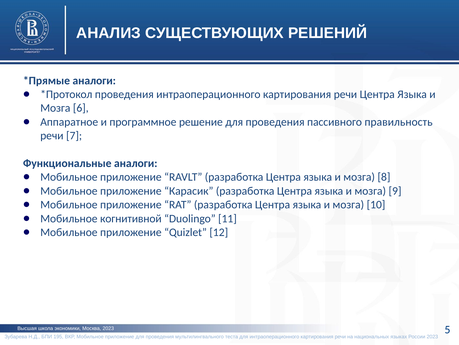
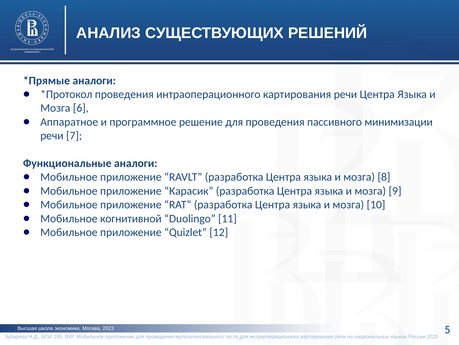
правильность: правильность -> минимизации (399, 122)
